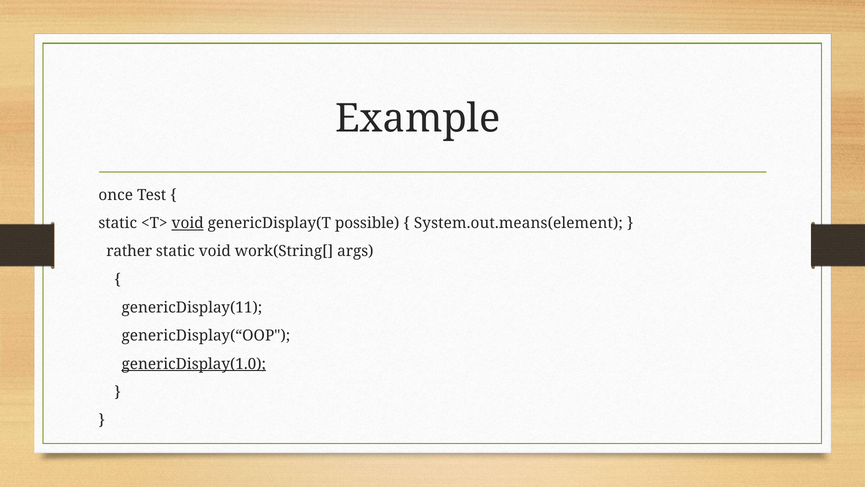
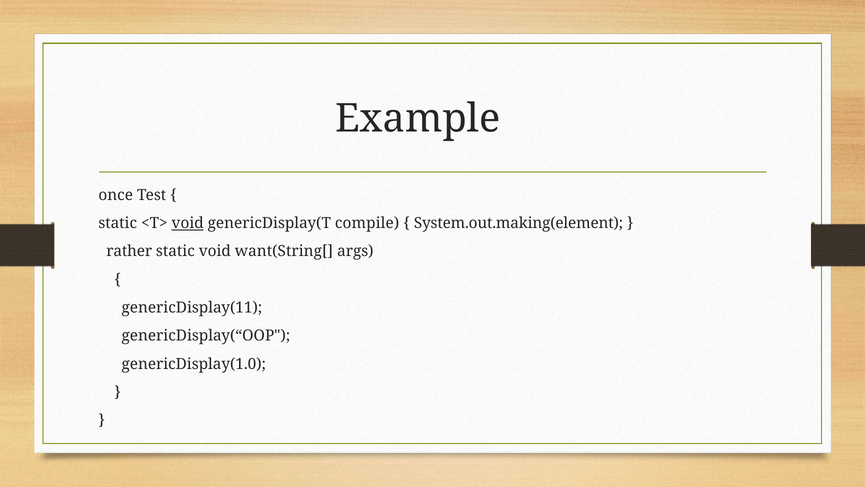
possible: possible -> compile (367, 223)
System.out.means(element: System.out.means(element -> System.out.making(element (519, 223)
work(String[: work(String[ -> want(String[ (284, 251)
genericDisplay(1.0 underline: present -> none (194, 364)
